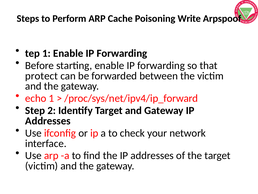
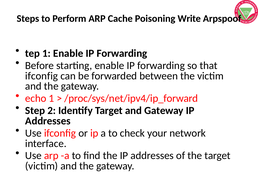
protect: protect -> ifconfig (42, 76)
